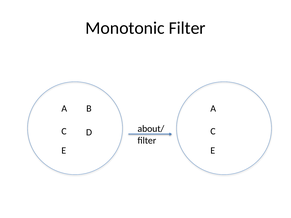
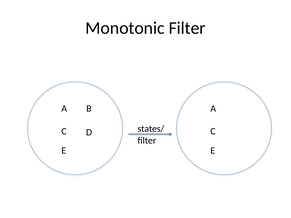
about/: about/ -> states/ (151, 129)
